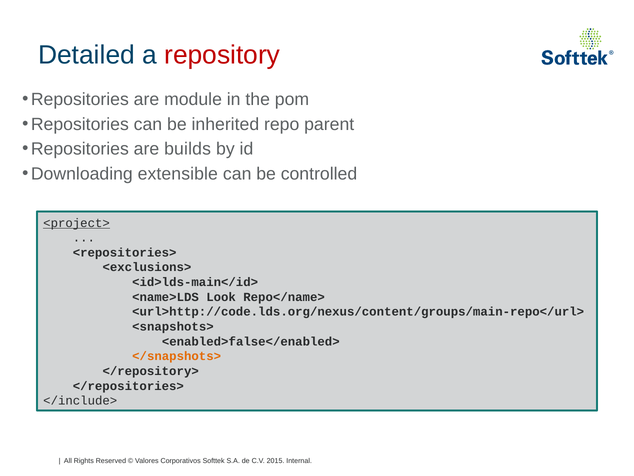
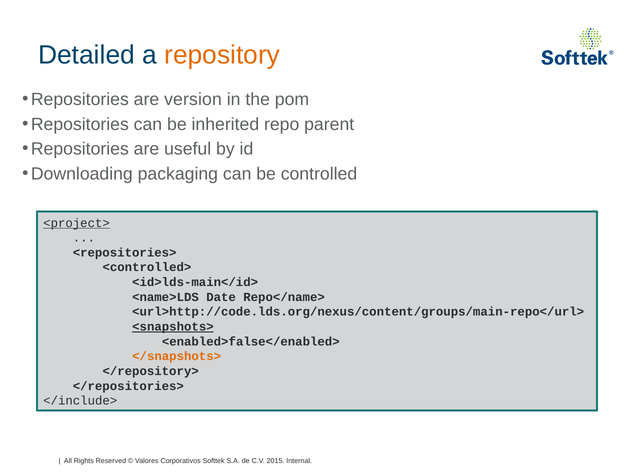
repository colour: red -> orange (222, 55)
module: module -> version (193, 100)
builds: builds -> useful (188, 149)
extensible: extensible -> packaging (178, 174)
<exclusions>: <exclusions> -> <controlled> (147, 267)
Look: Look -> Date (221, 297)
<snapshots> underline: none -> present (173, 326)
